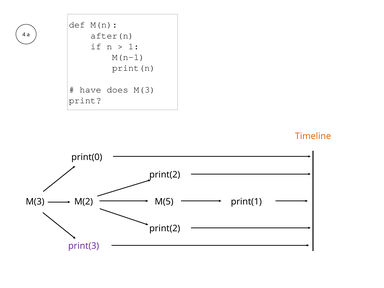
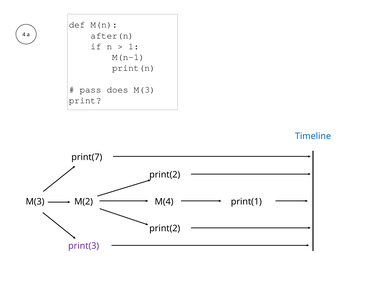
have: have -> pass (90, 90)
Timeline colour: orange -> blue (313, 136)
print(0: print(0 -> print(7 (87, 157)
M(5: M(5 -> M(4 (164, 202)
